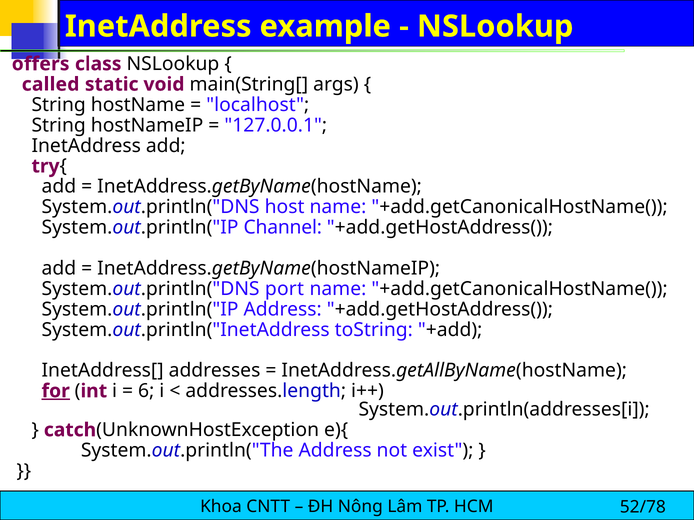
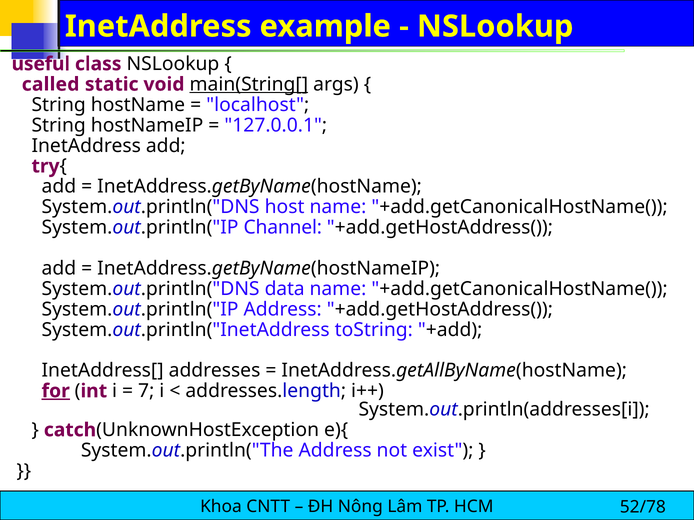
offers: offers -> useful (41, 64)
main(String[ underline: none -> present (249, 84)
port: port -> data (285, 289)
6: 6 -> 7 (146, 391)
